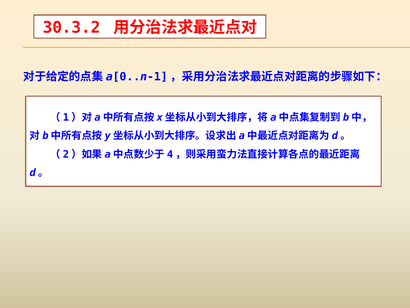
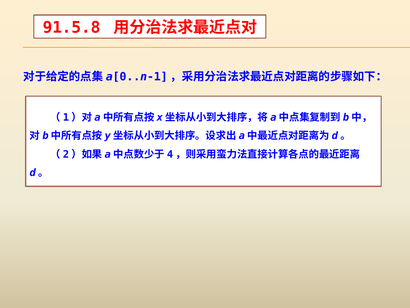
30.3.2: 30.3.2 -> 91.5.8 (72, 28)
